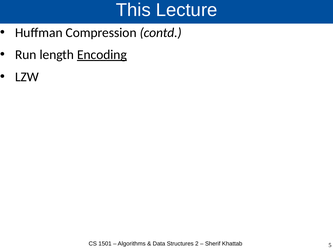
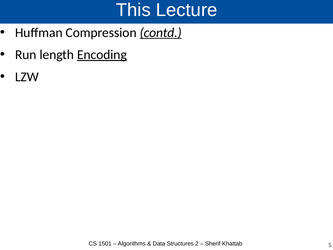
contd underline: none -> present (161, 33)
